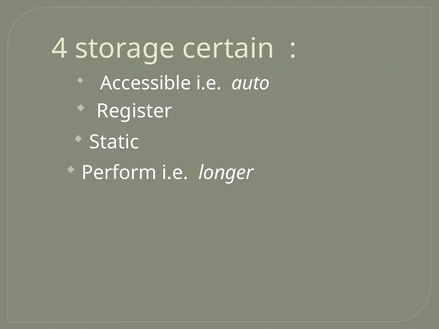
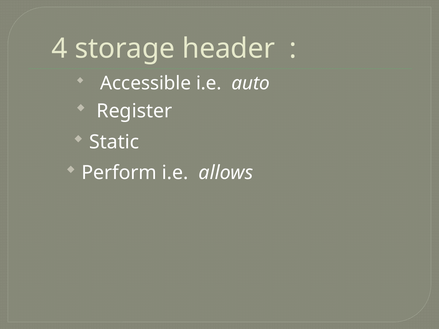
certain: certain -> header (229, 49)
longer: longer -> allows (226, 173)
